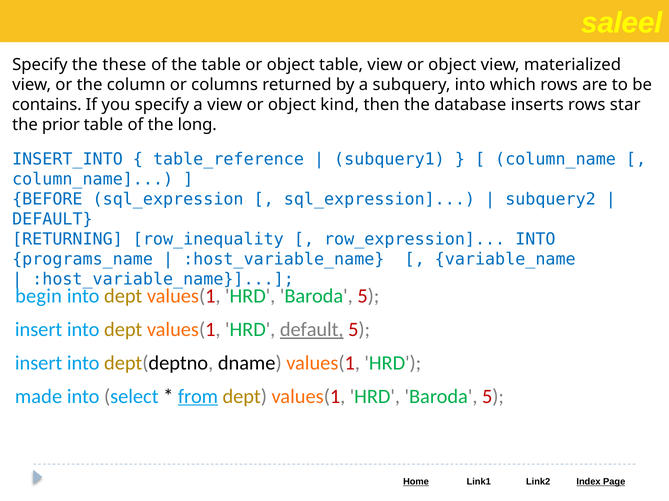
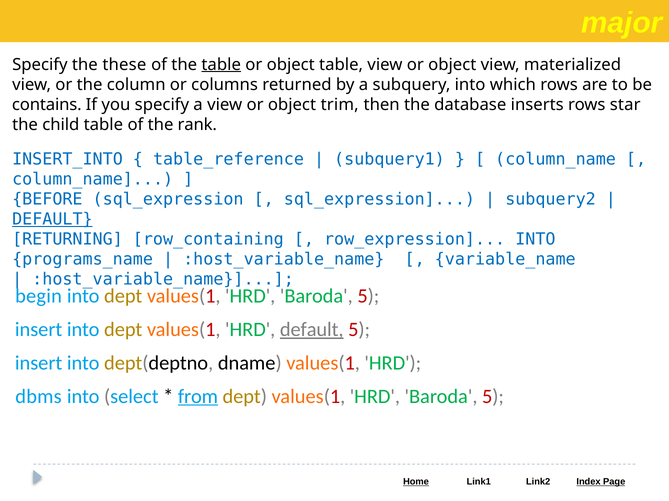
saleel: saleel -> major (622, 23)
table underline: none -> present (221, 65)
kind: kind -> trim (340, 105)
prior: prior -> child (61, 125)
long: long -> rank (197, 125)
DEFAULT underline: none -> present (52, 220)
row_inequality: row_inequality -> row_containing (208, 240)
made: made -> dbms (39, 397)
